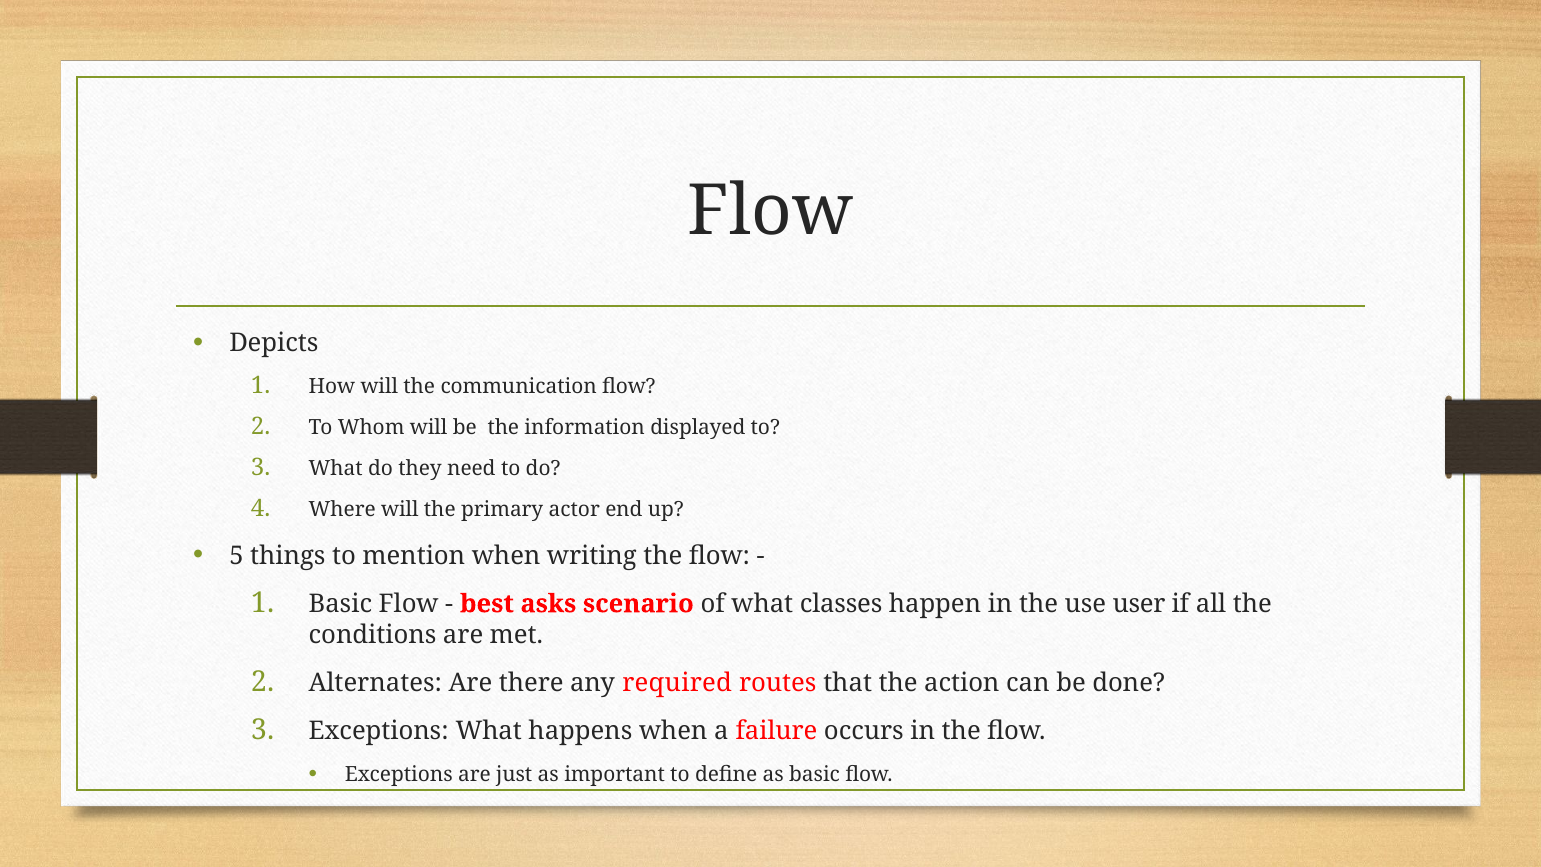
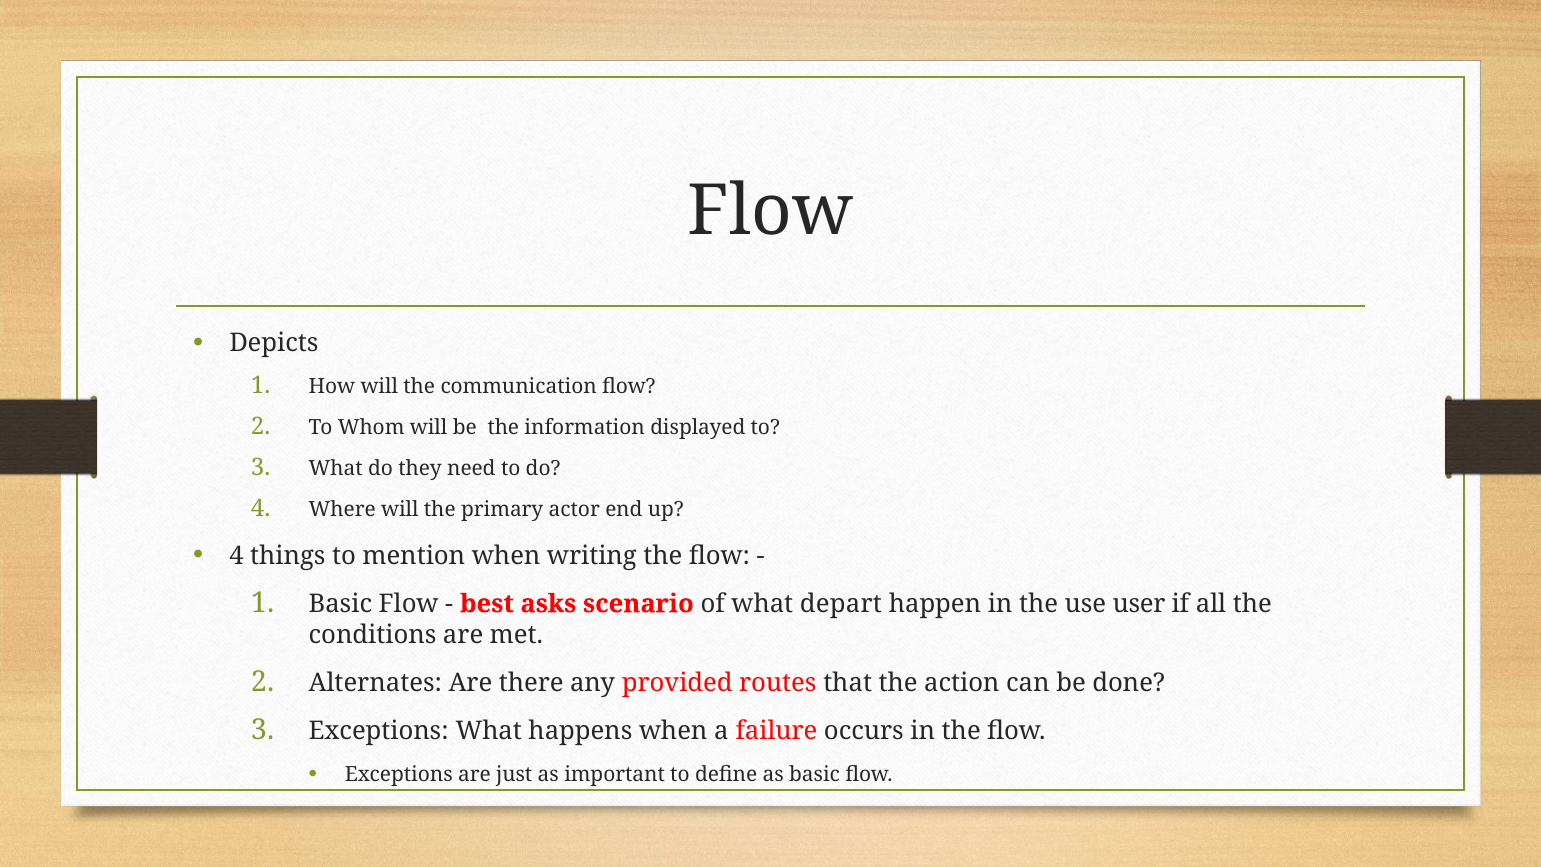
5: 5 -> 4 (236, 556)
classes: classes -> depart (841, 604)
required: required -> provided (677, 683)
